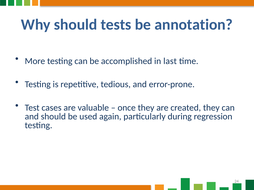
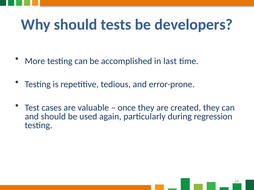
annotation: annotation -> developers (194, 25)
